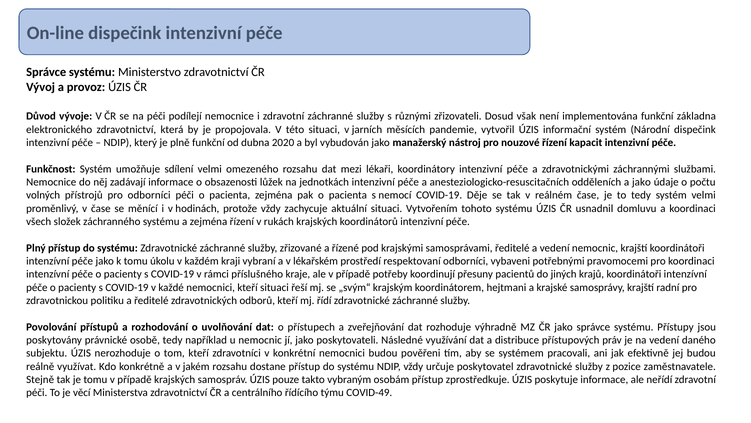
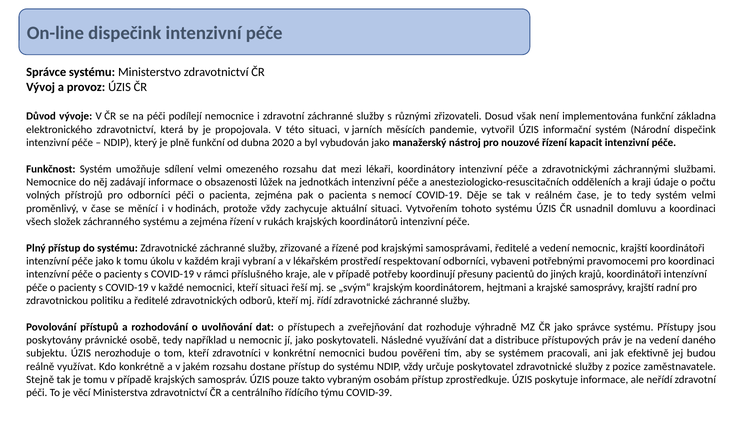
a jako: jako -> kraji (642, 182)
COVID-49: COVID-49 -> COVID-39 (369, 392)
